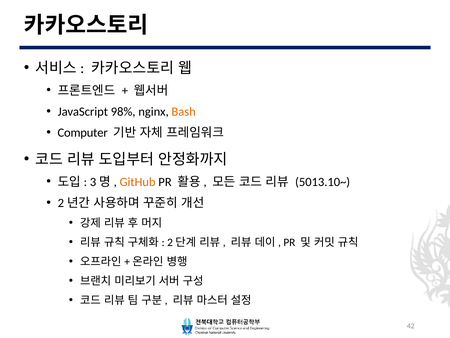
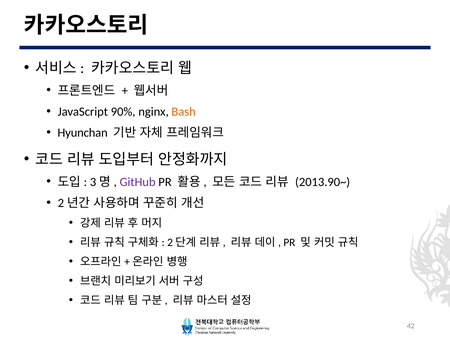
98%: 98% -> 90% (123, 112)
Computer: Computer -> Hyunchan (83, 133)
GitHub colour: orange -> purple (138, 182)
5013.10~: 5013.10~ -> 2013.90~ (323, 182)
